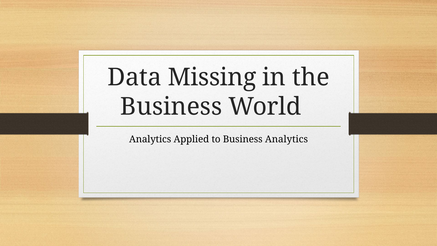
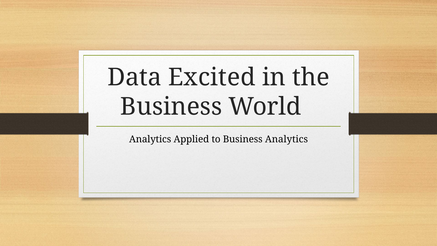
Missing: Missing -> Excited (212, 77)
